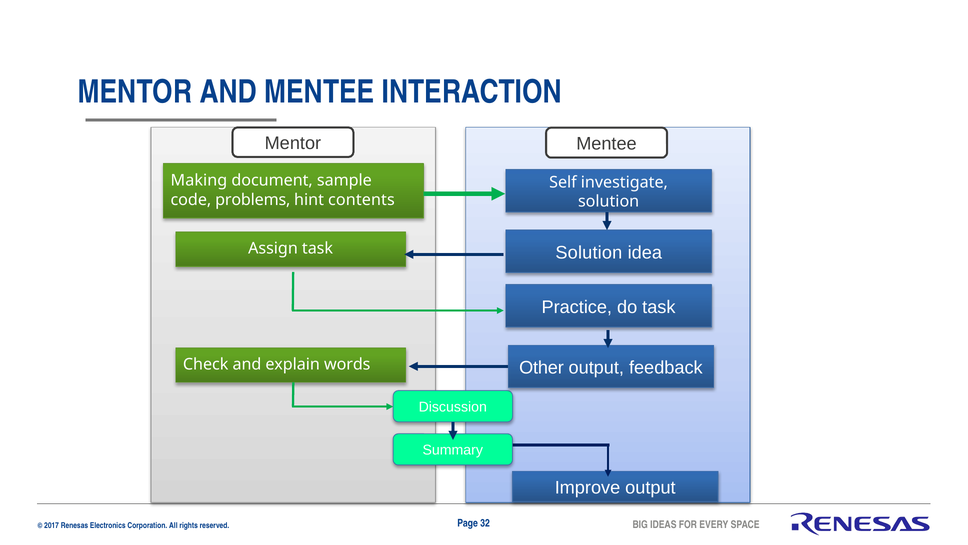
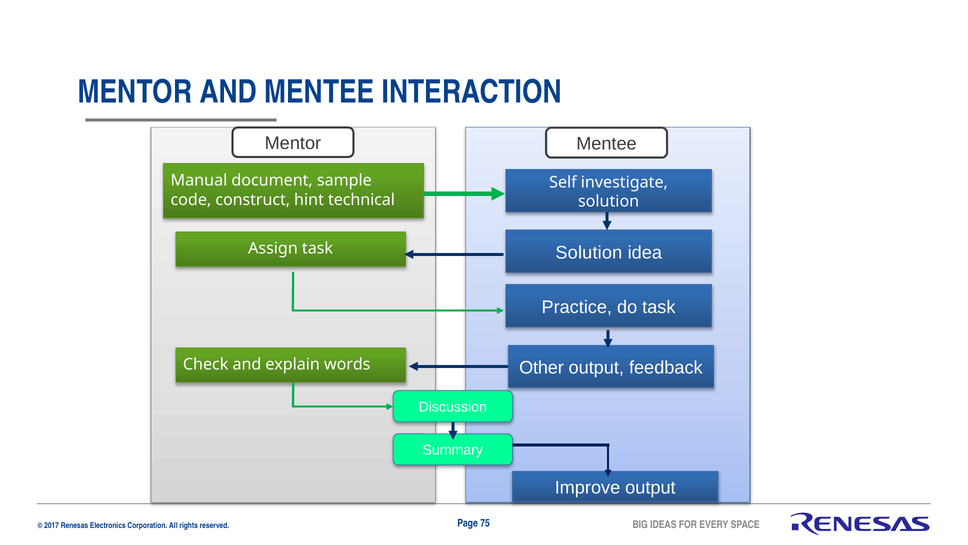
Making: Making -> Manual (199, 180)
problems: problems -> construct (253, 200)
contents: contents -> technical (362, 200)
32: 32 -> 75 (485, 523)
